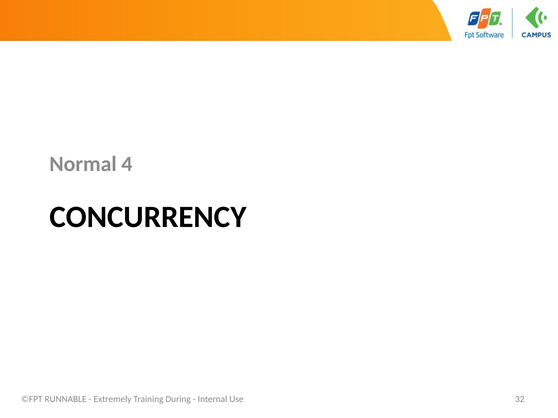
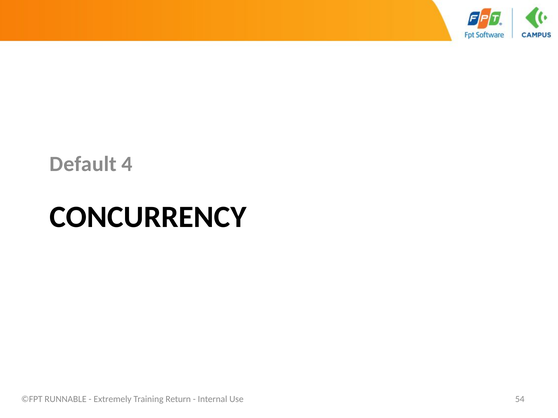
Normal: Normal -> Default (83, 164)
During: During -> Return (178, 400)
32: 32 -> 54 (520, 400)
